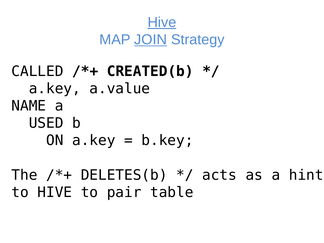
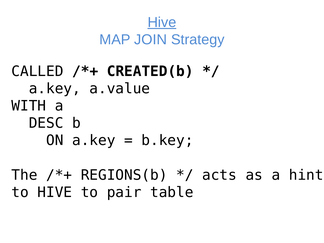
JOIN underline: present -> none (151, 40)
NAME: NAME -> WITH (29, 106)
USED: USED -> DESC (46, 123)
DELETES(b: DELETES(b -> REGIONS(b (124, 175)
